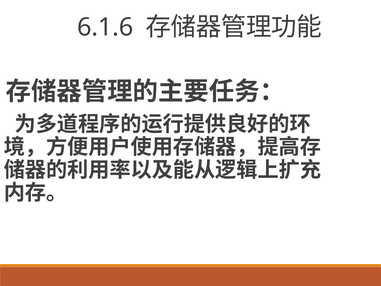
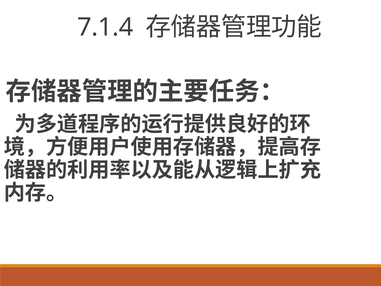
6.1.6: 6.1.6 -> 7.1.4 (105, 27)
